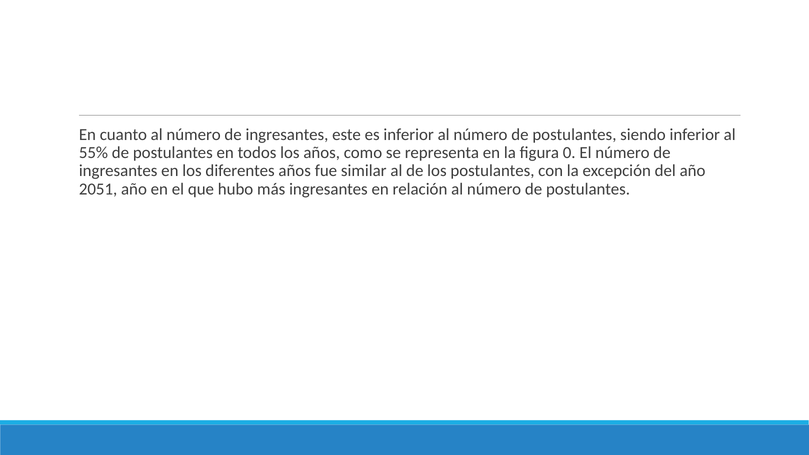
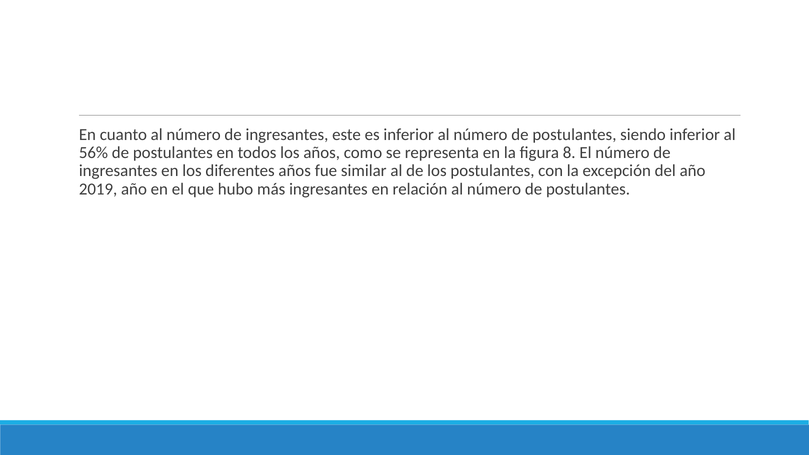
55%: 55% -> 56% (93, 153)
0: 0 -> 8 (569, 153)
2051: 2051 -> 2019 (98, 189)
